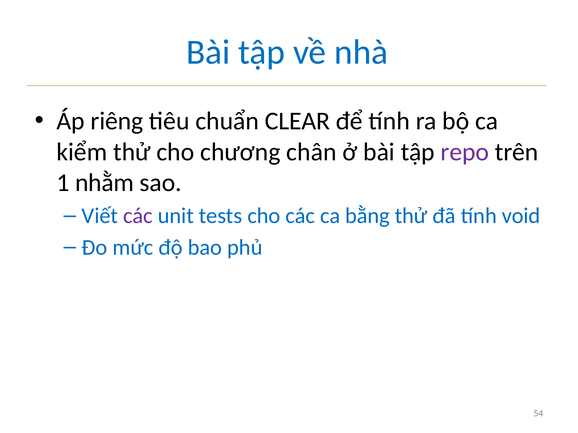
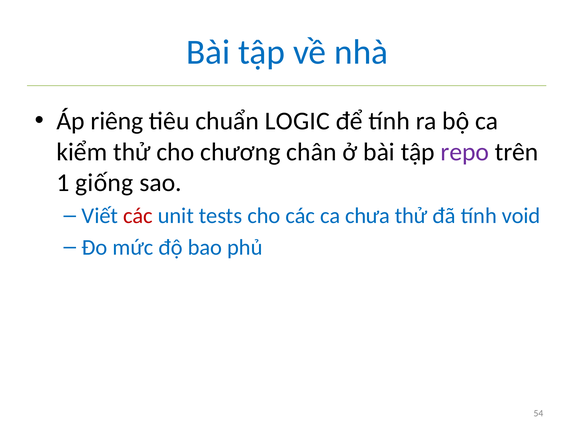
CLEAR: CLEAR -> LOGIC (297, 121)
nhằm: nhằm -> giống (104, 183)
các colour: purple -> red (138, 216)
bằng: bằng -> chưa (368, 216)
